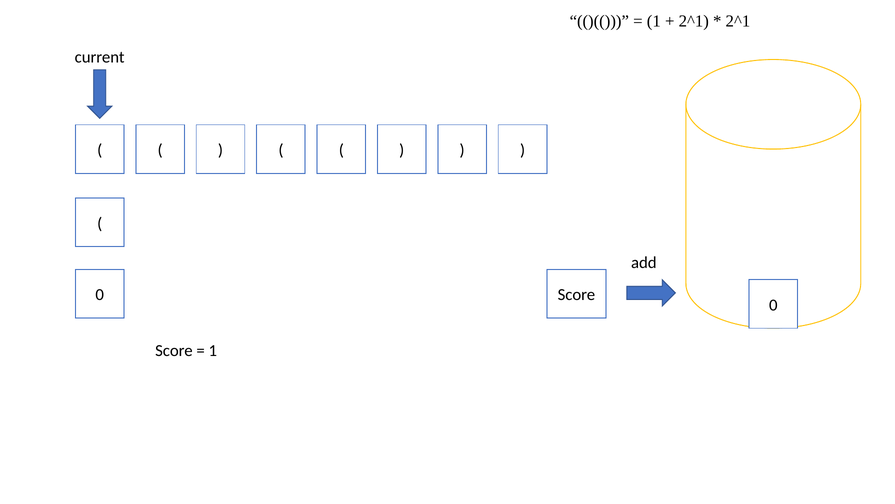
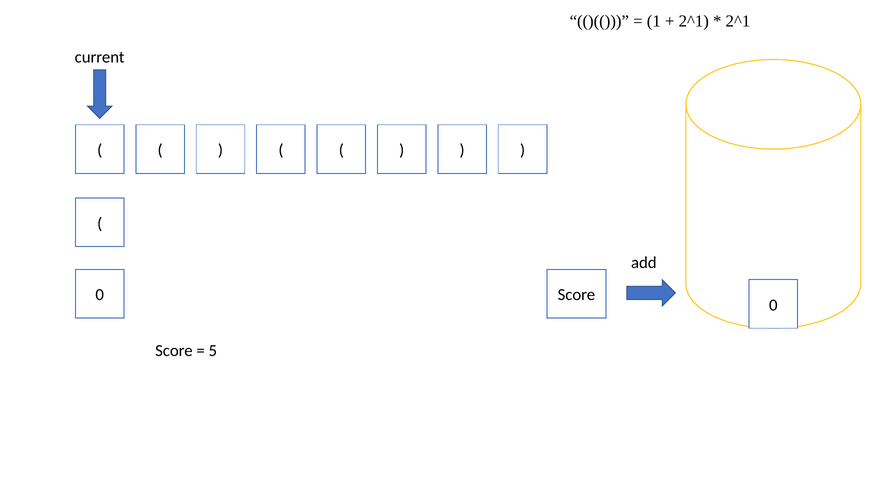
1: 1 -> 5 (213, 350)
